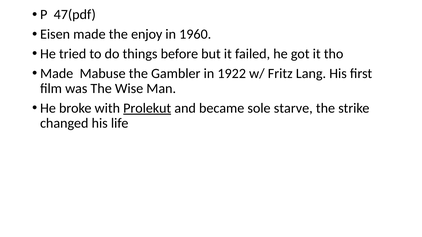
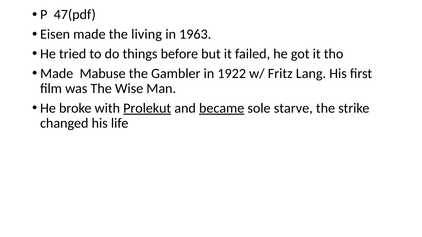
enjoy: enjoy -> living (147, 34)
1960: 1960 -> 1963 (195, 34)
became underline: none -> present (222, 108)
